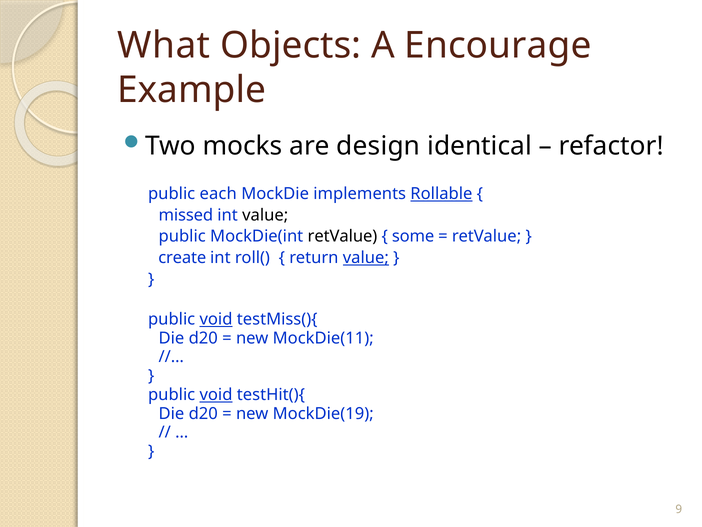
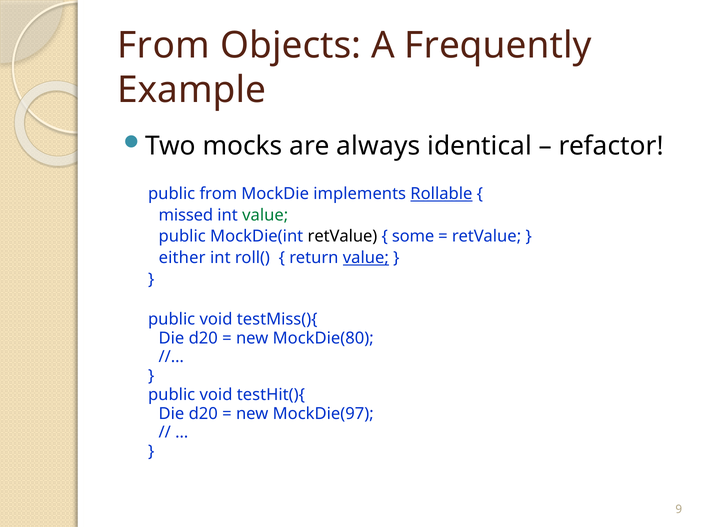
What: What -> From (164, 45)
Encourage: Encourage -> Frequently (498, 45)
design: design -> always (378, 146)
public each: each -> from (218, 194)
value colour: black -> green (265, 215)
create: create -> either (182, 258)
void underline: present -> none (216, 319)
MockDie(11: MockDie(11 -> MockDie(80 (323, 338)
void underline: present -> none (216, 394)
MockDie(19: MockDie(19 -> MockDie(97 (323, 413)
